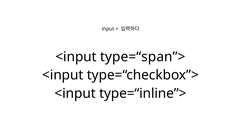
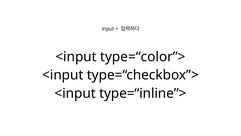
type=“span”>: type=“span”> -> type=“color”> (143, 57)
